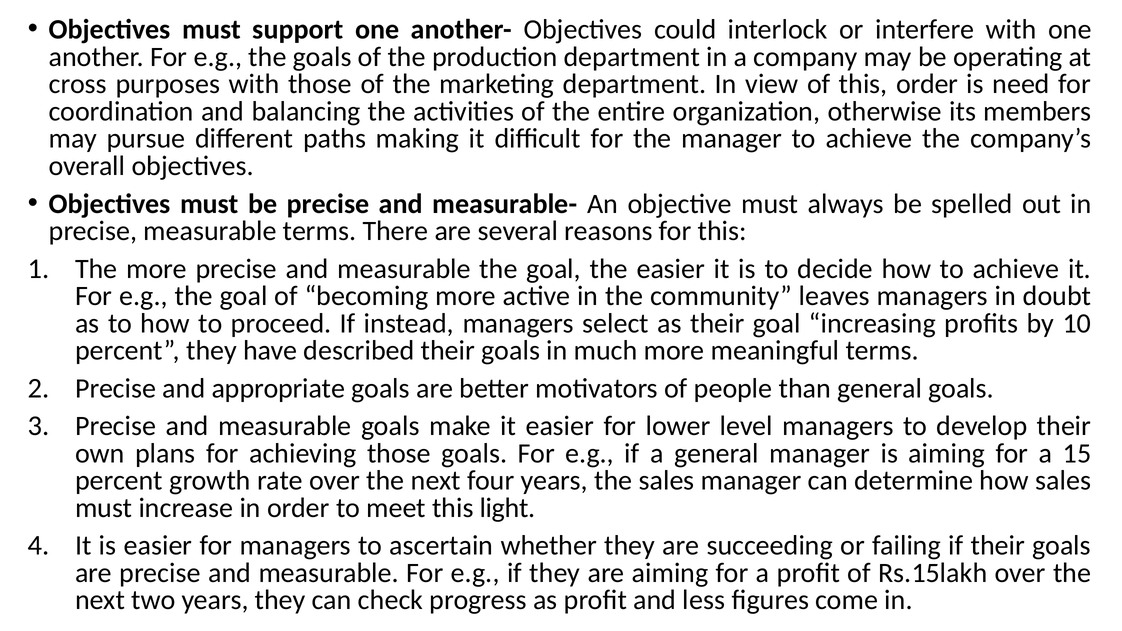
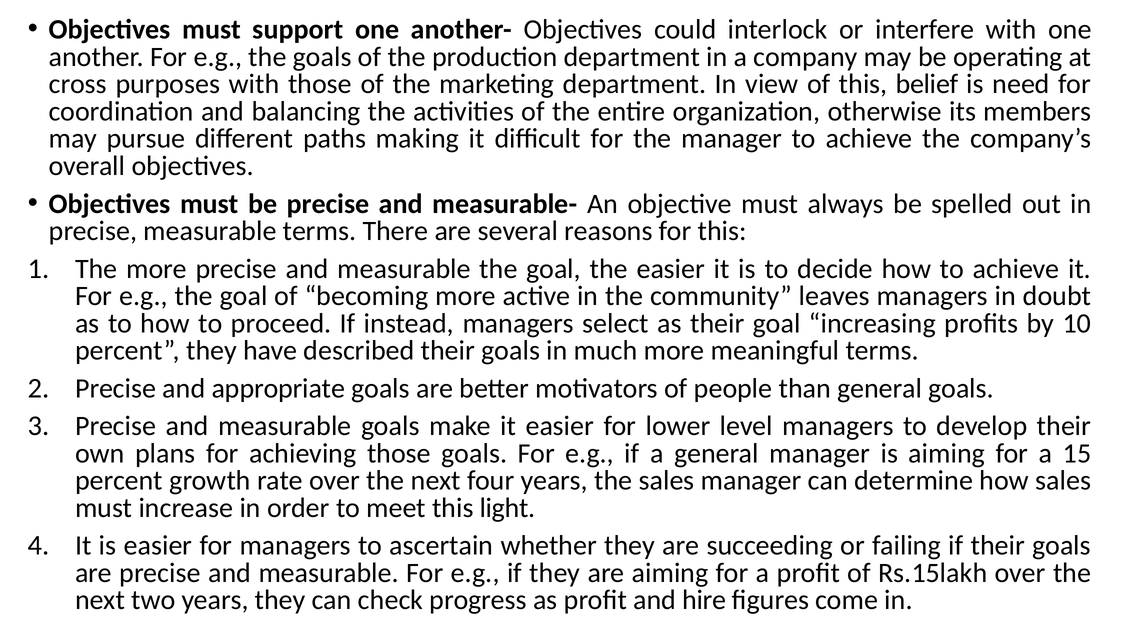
this order: order -> belief (927, 84)
less: less -> hire (704, 600)
